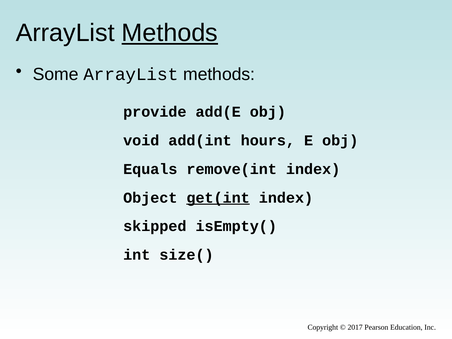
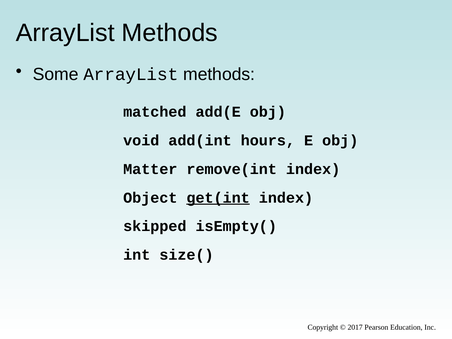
Methods underline: present -> none (170, 33)
provide: provide -> matched (155, 112)
Equals: Equals -> Matter (150, 169)
